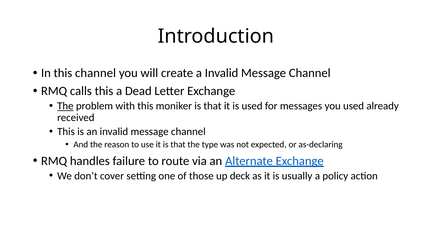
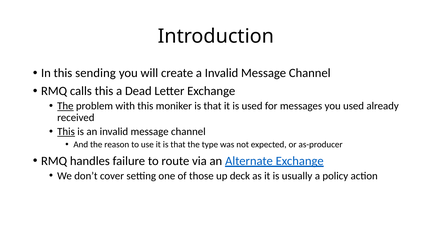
this channel: channel -> sending (96, 73)
This underline: none -> present (66, 132)
as-declaring: as-declaring -> as-producer (321, 145)
